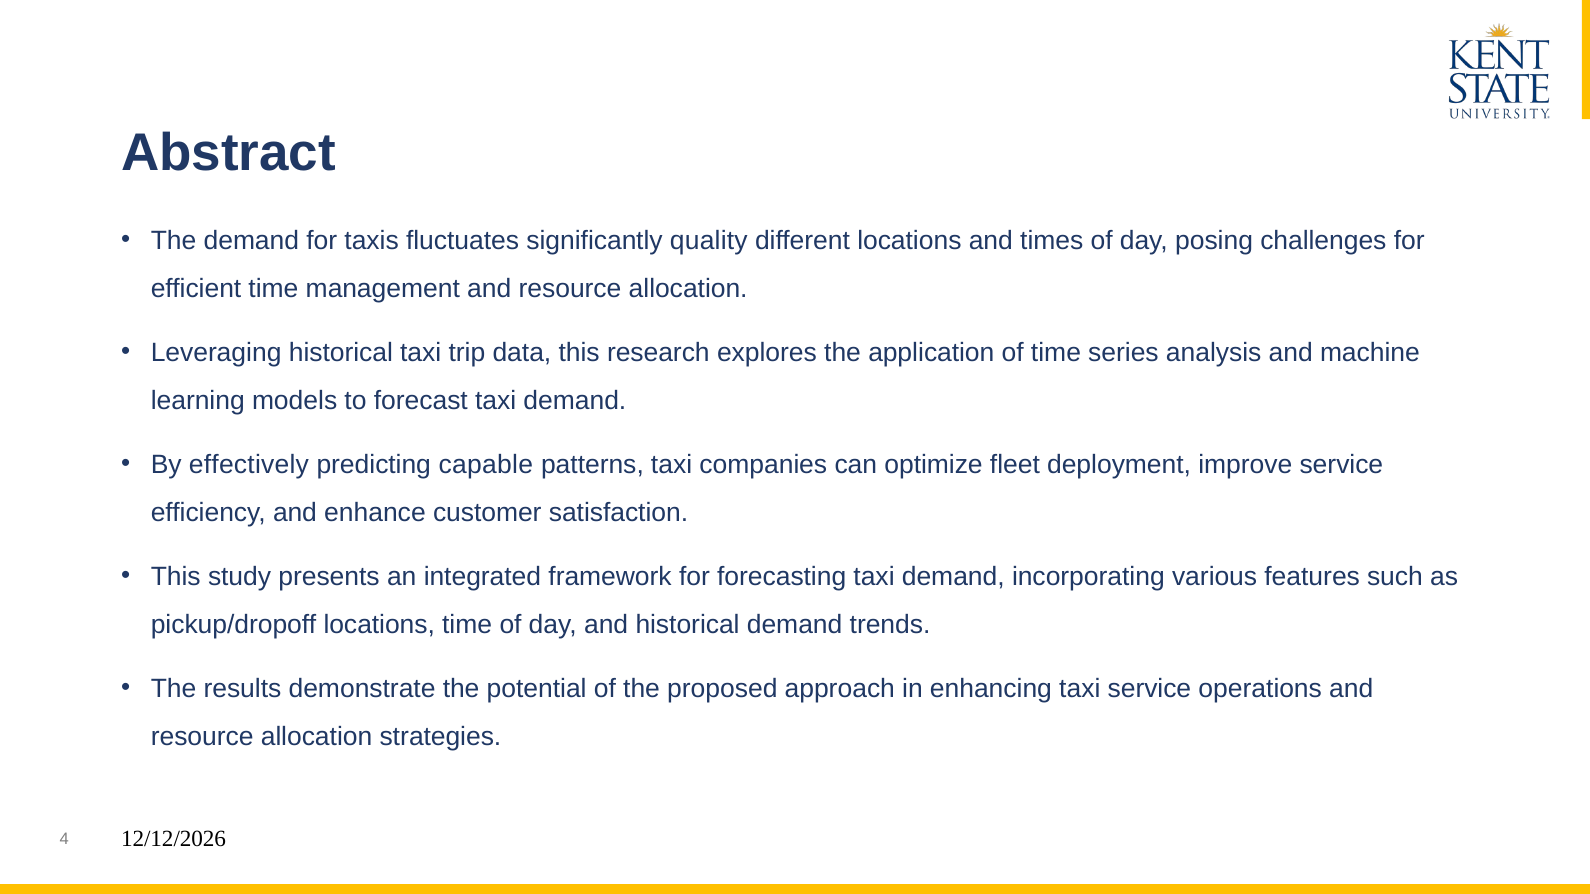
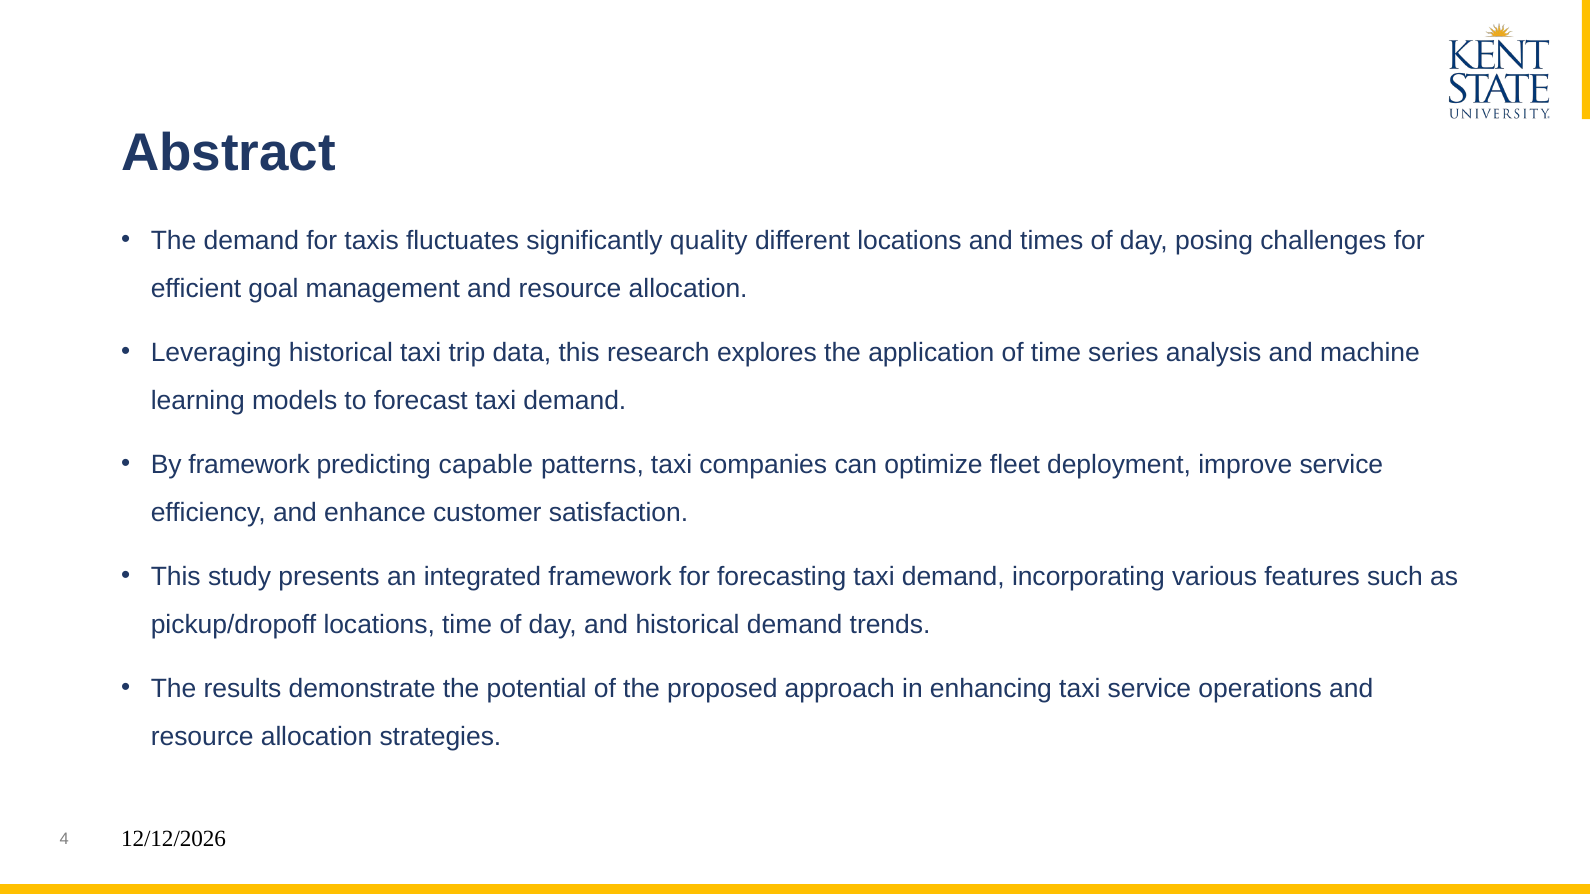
efficient time: time -> goal (273, 289)
By effectively: effectively -> framework (249, 465)
